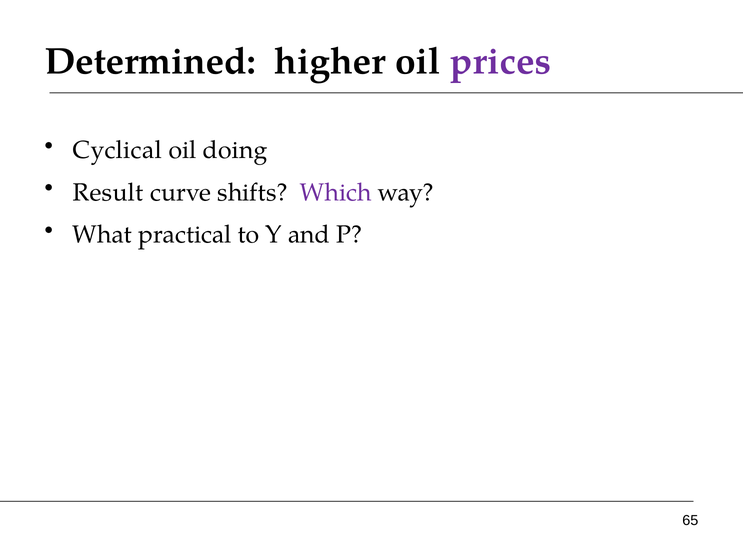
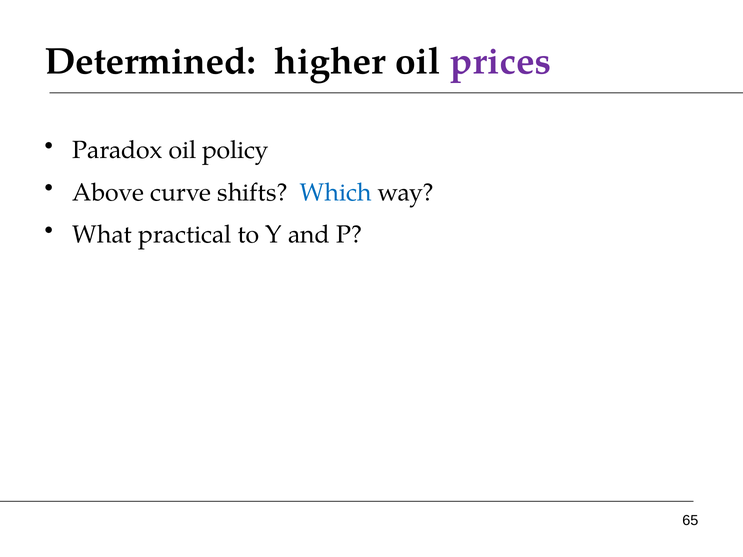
Cyclical: Cyclical -> Paradox (118, 150)
doing: doing -> policy (235, 150)
Result: Result -> Above (108, 192)
Which colour: purple -> blue (336, 192)
